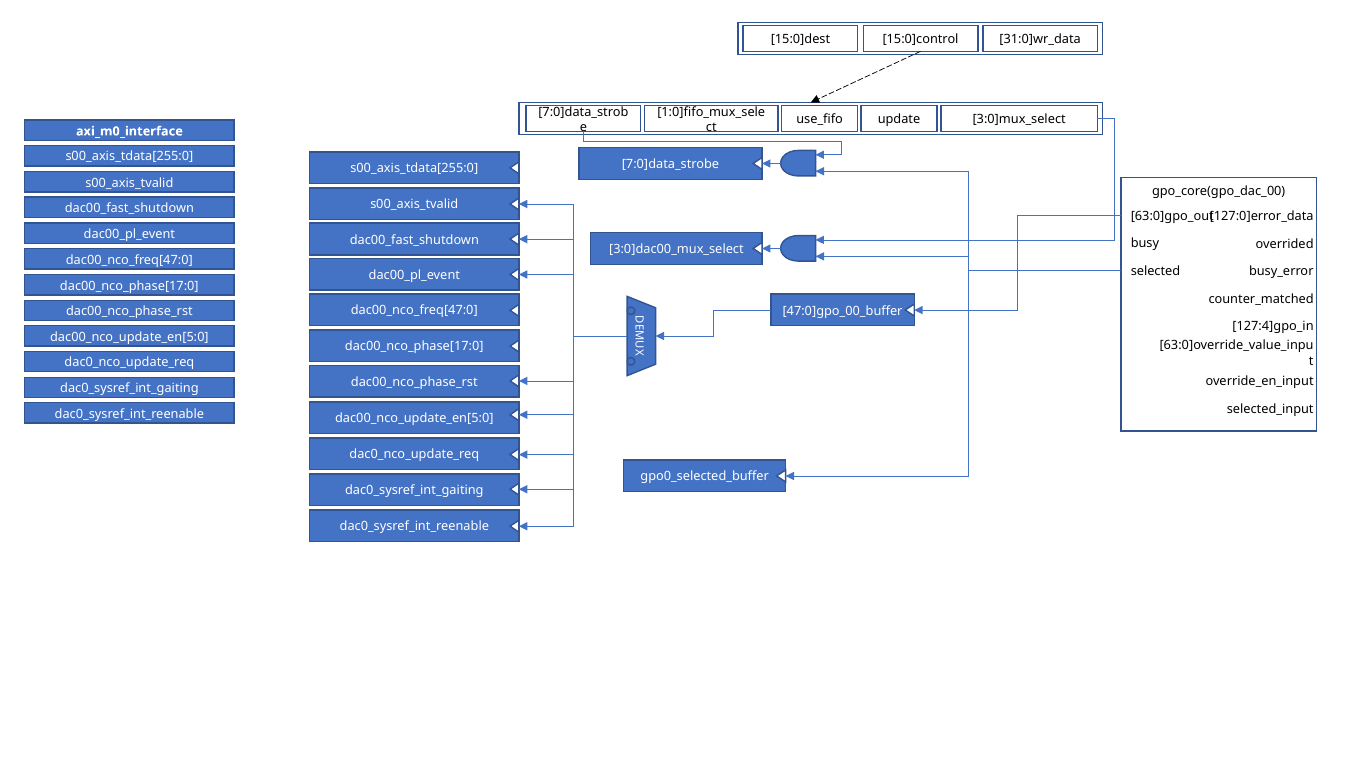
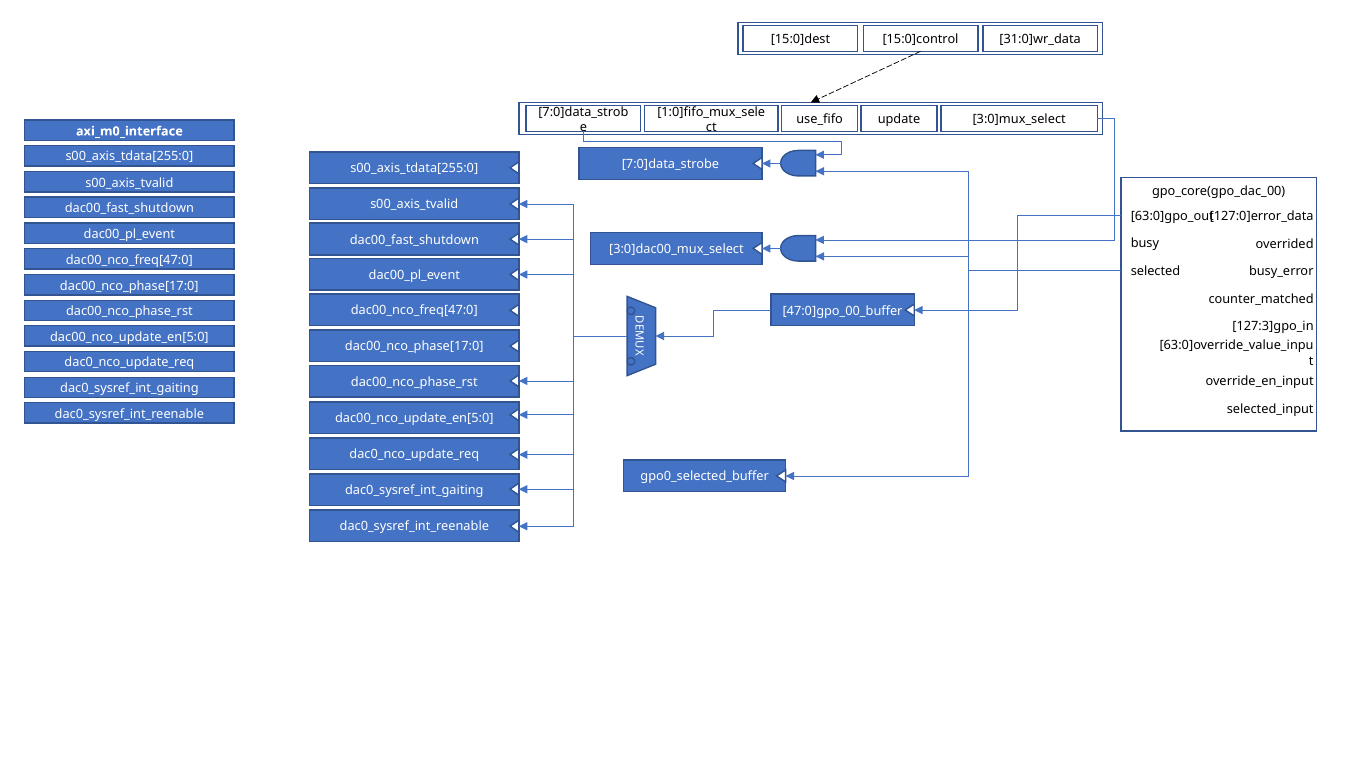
127:4]gpo_in: 127:4]gpo_in -> 127:3]gpo_in (1273, 326)
